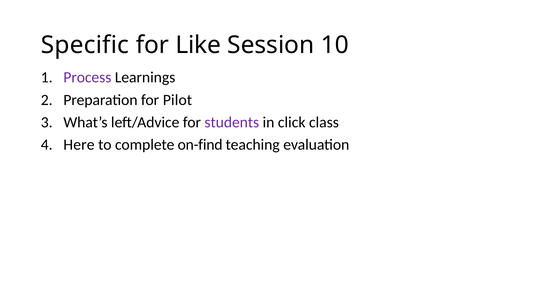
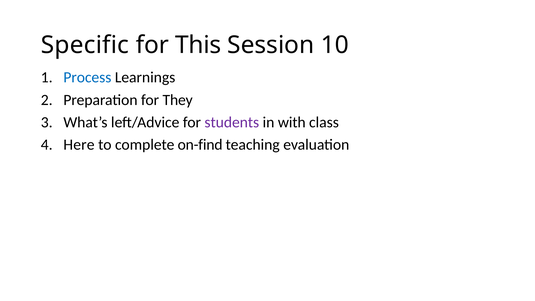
Like: Like -> This (198, 45)
Process colour: purple -> blue (87, 77)
Pilot: Pilot -> They (178, 100)
click: click -> with (292, 122)
